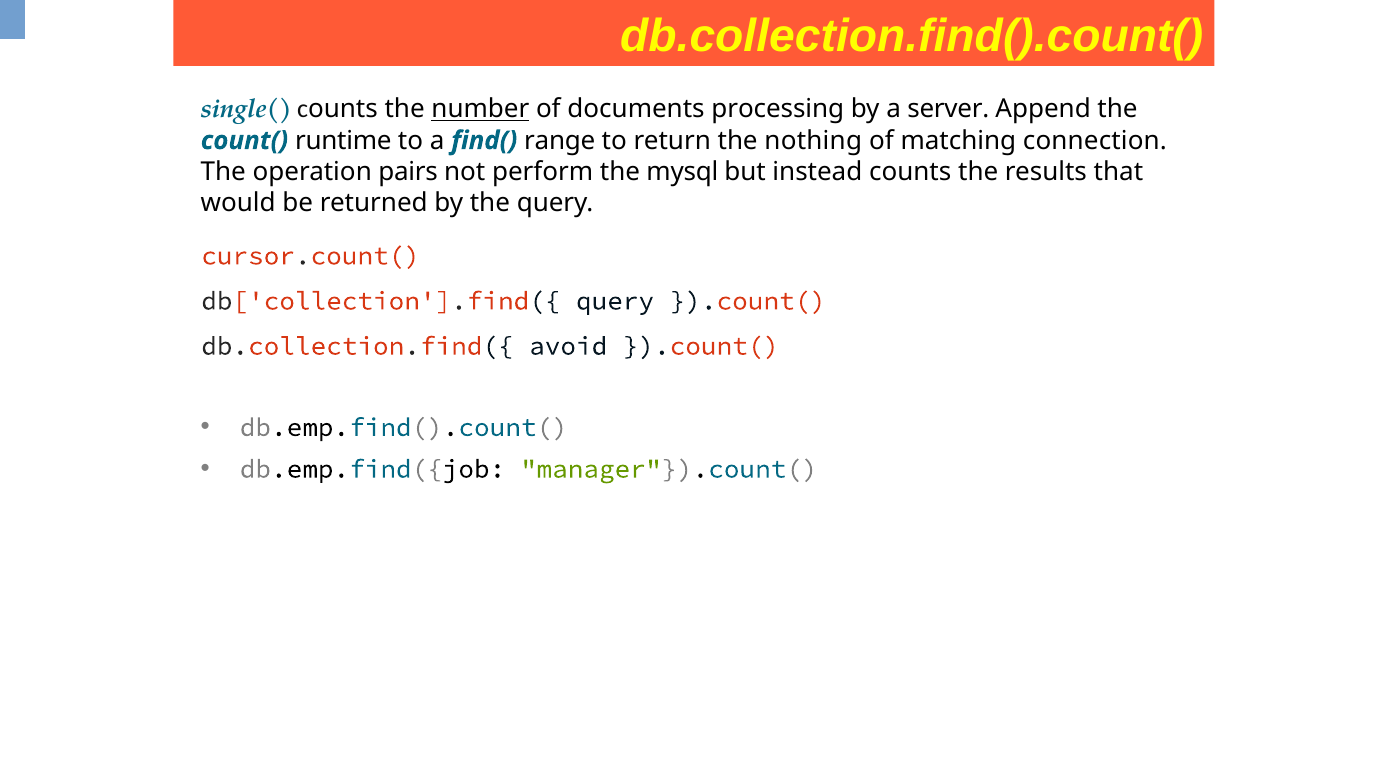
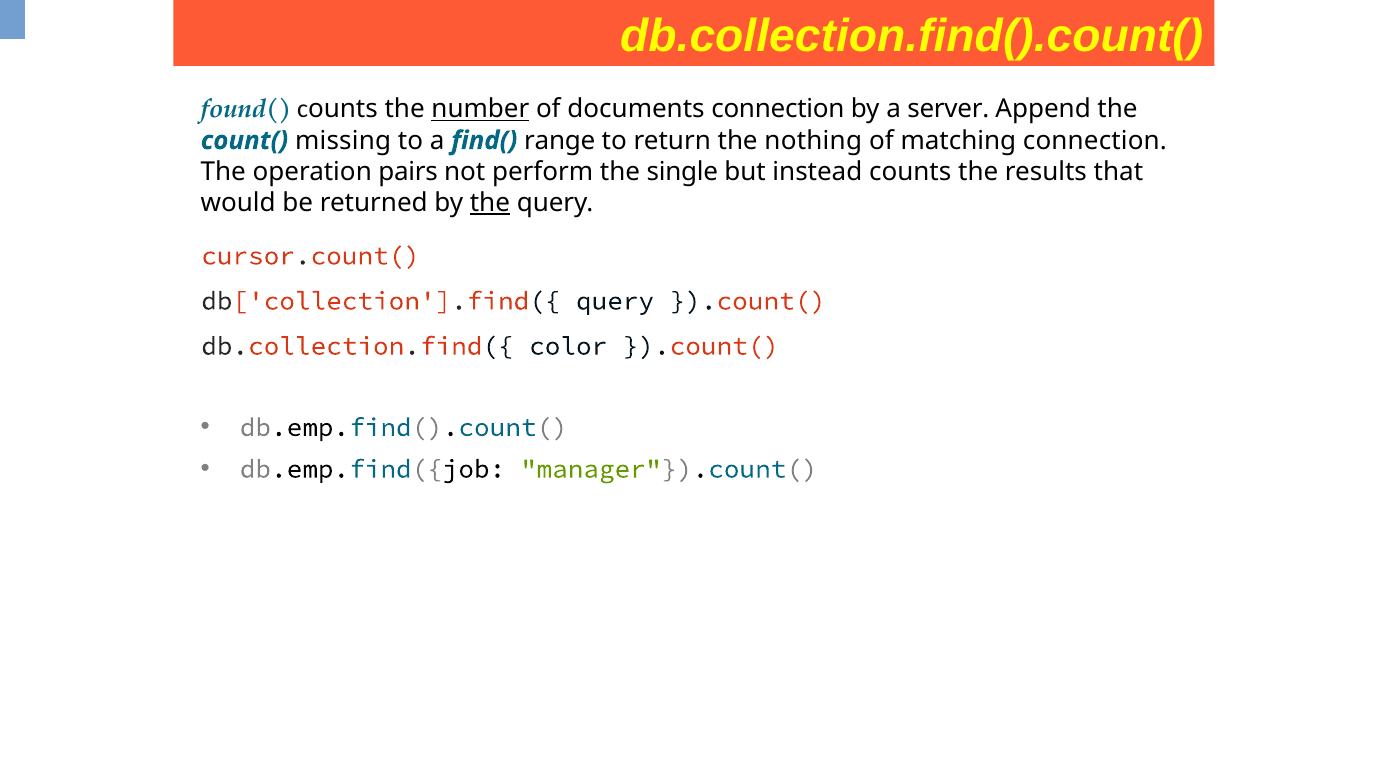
single(: single( -> found( (246, 109)
documents processing: processing -> connection (778, 109)
runtime: runtime -> missing (343, 141)
mysql: mysql -> single (682, 172)
the underline: none -> present (490, 203)
avoid: avoid -> color (568, 346)
